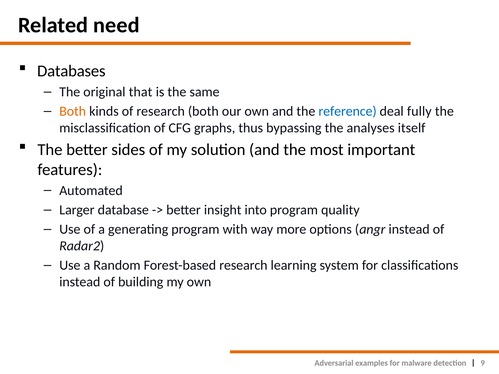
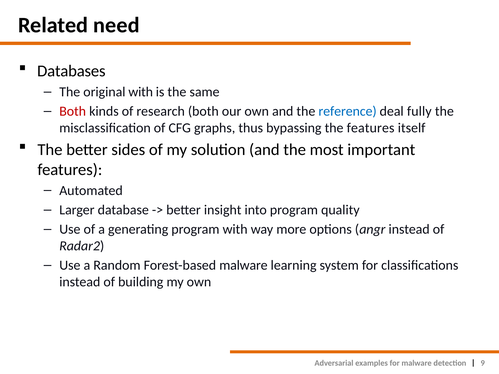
original that: that -> with (141, 92)
Both colour: orange -> red (73, 111)
the analyses: analyses -> features (371, 128)
Forest-based research: research -> malware (243, 266)
